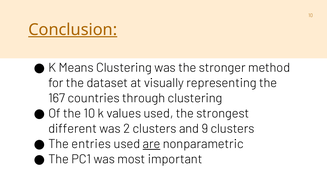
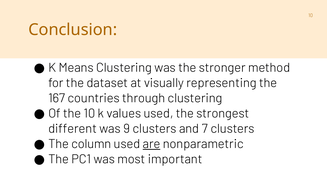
Conclusion underline: present -> none (73, 30)
2: 2 -> 9 (127, 129)
9: 9 -> 7 (205, 129)
entries: entries -> column (91, 144)
